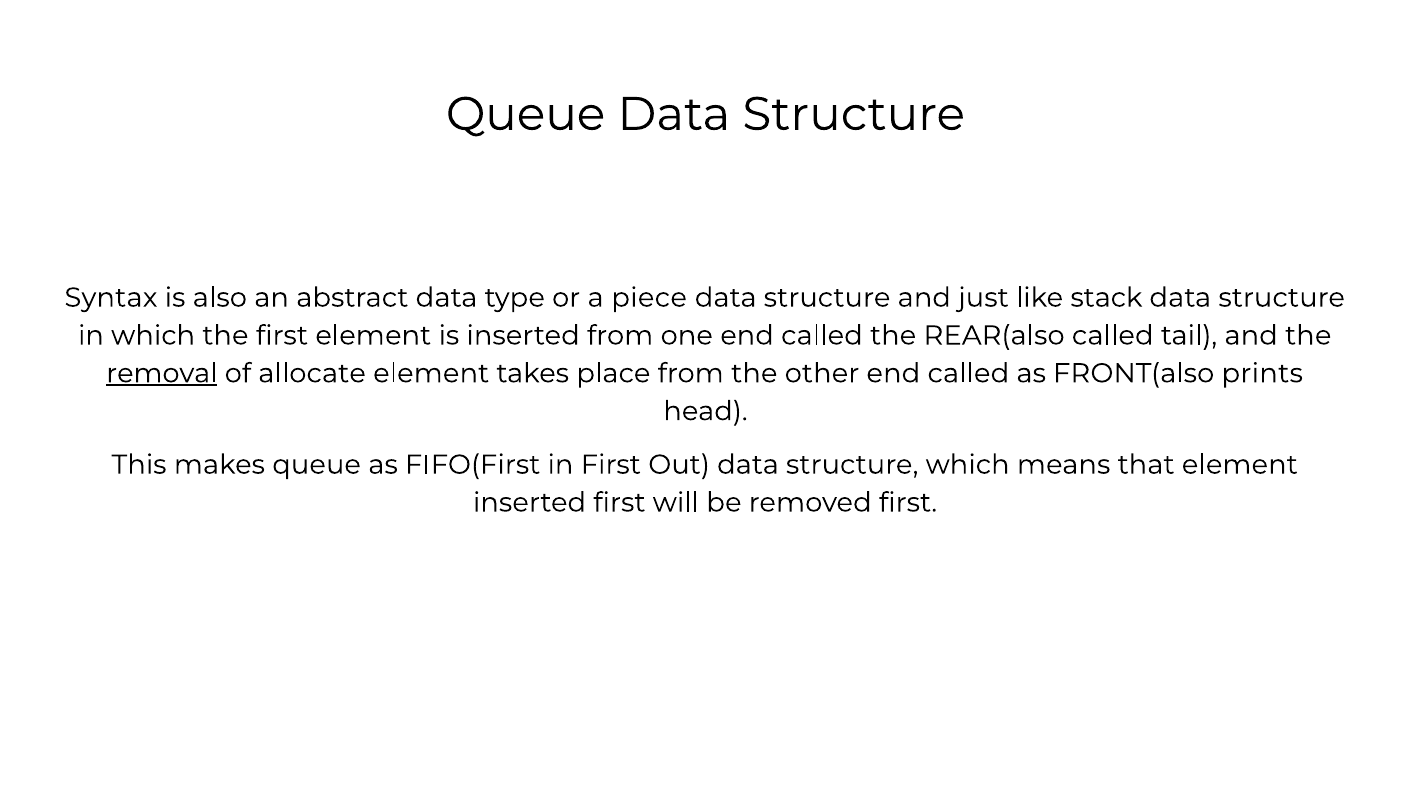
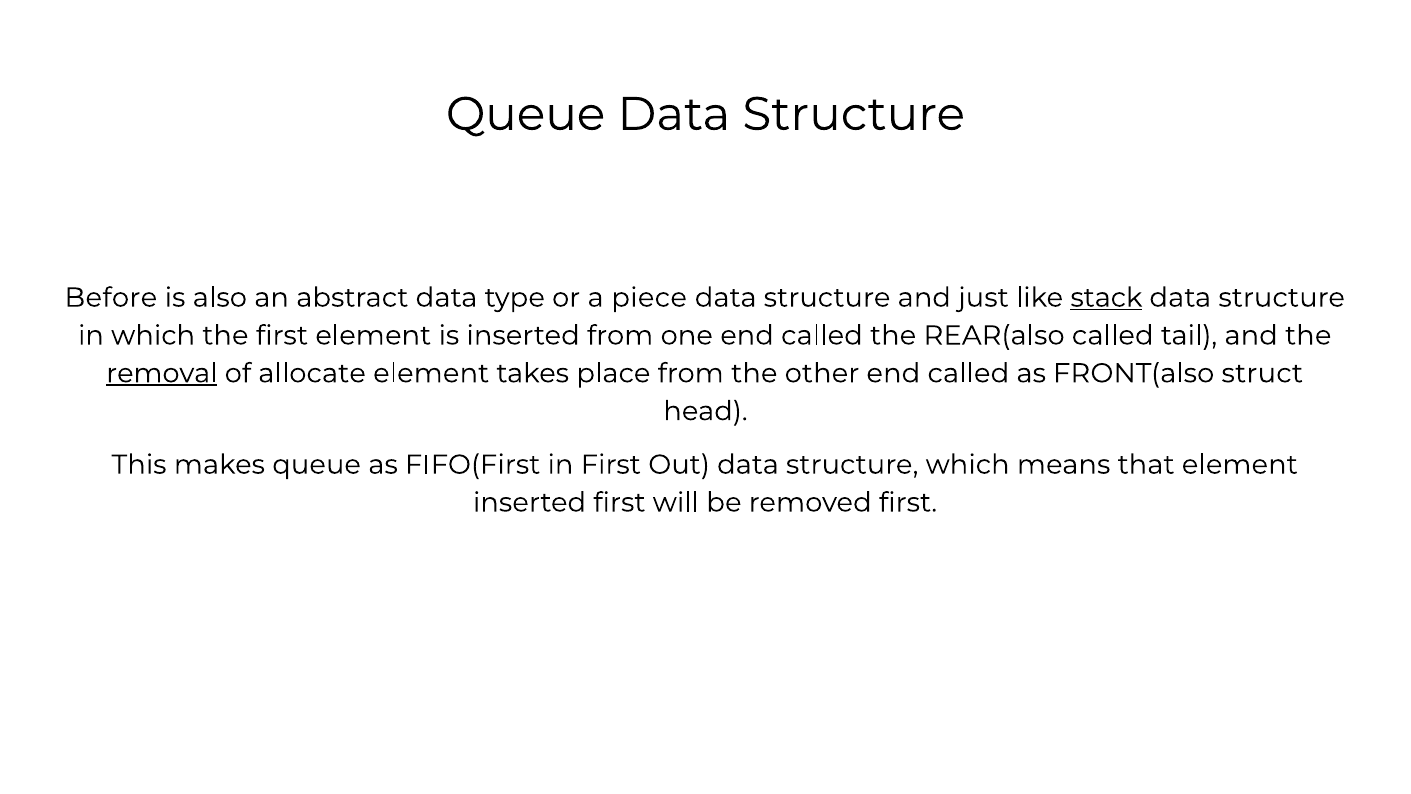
Syntax: Syntax -> Before (111, 298)
stack underline: none -> present (1106, 298)
prints: prints -> struct (1262, 373)
